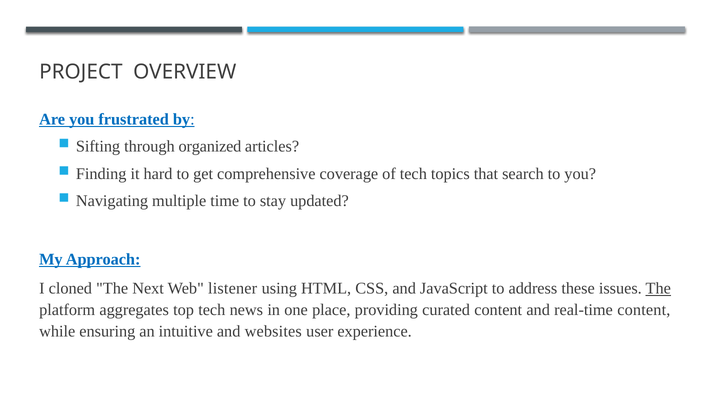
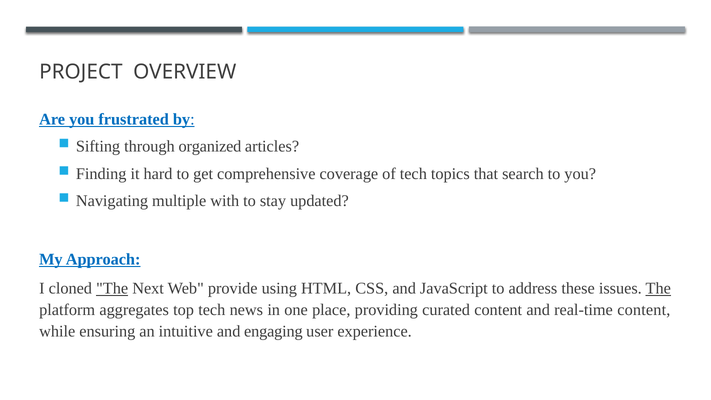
time: time -> with (225, 201)
The underline: none -> present (112, 289)
listener: listener -> provide (233, 289)
websites: websites -> engaging (273, 332)
